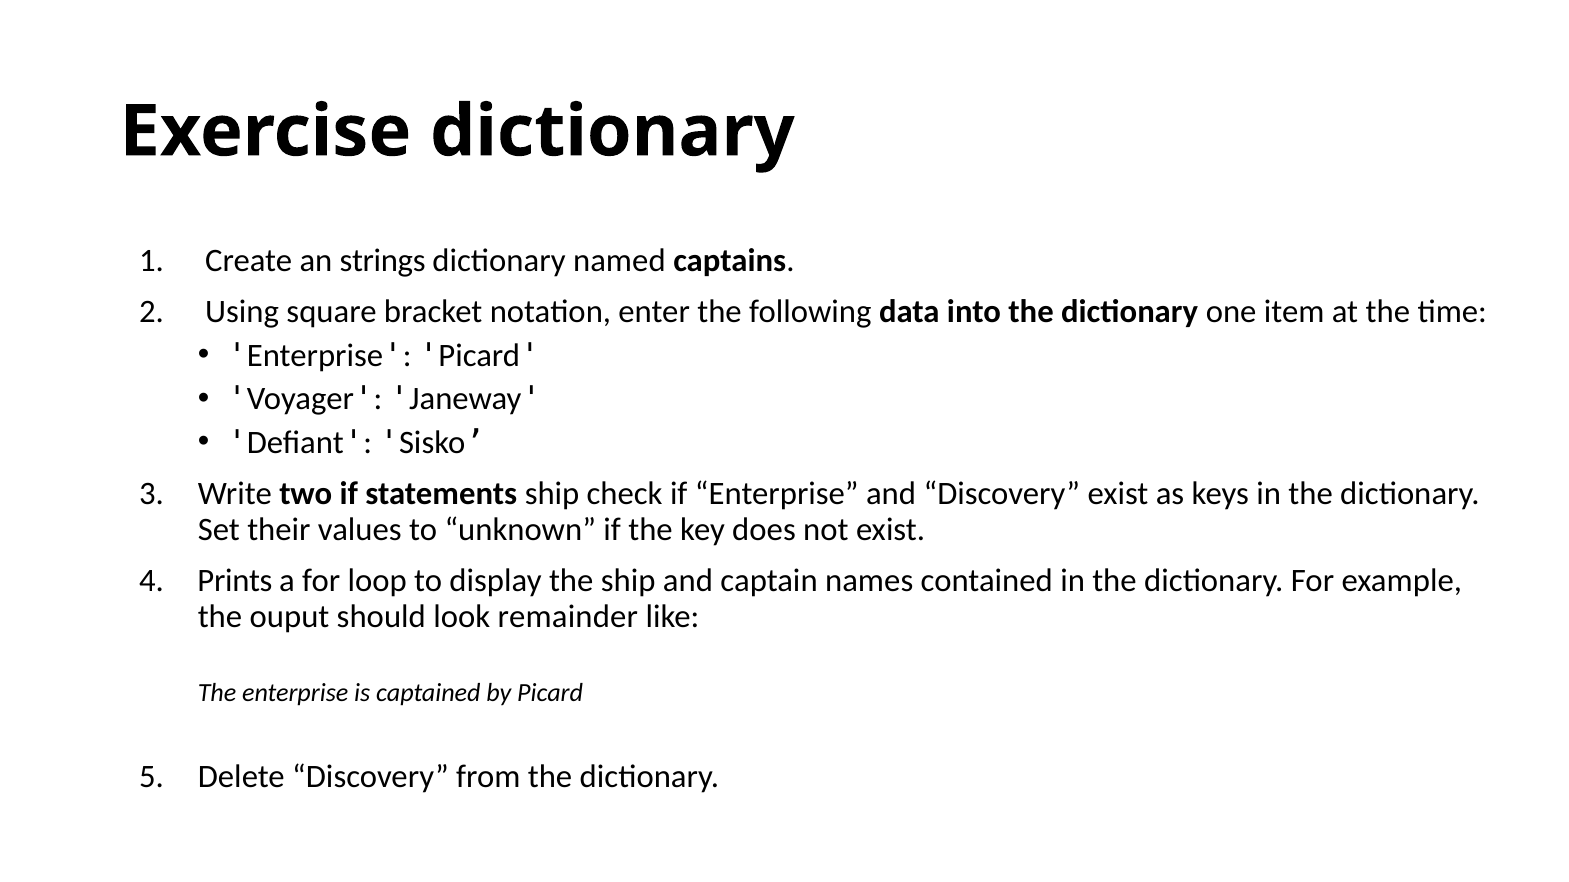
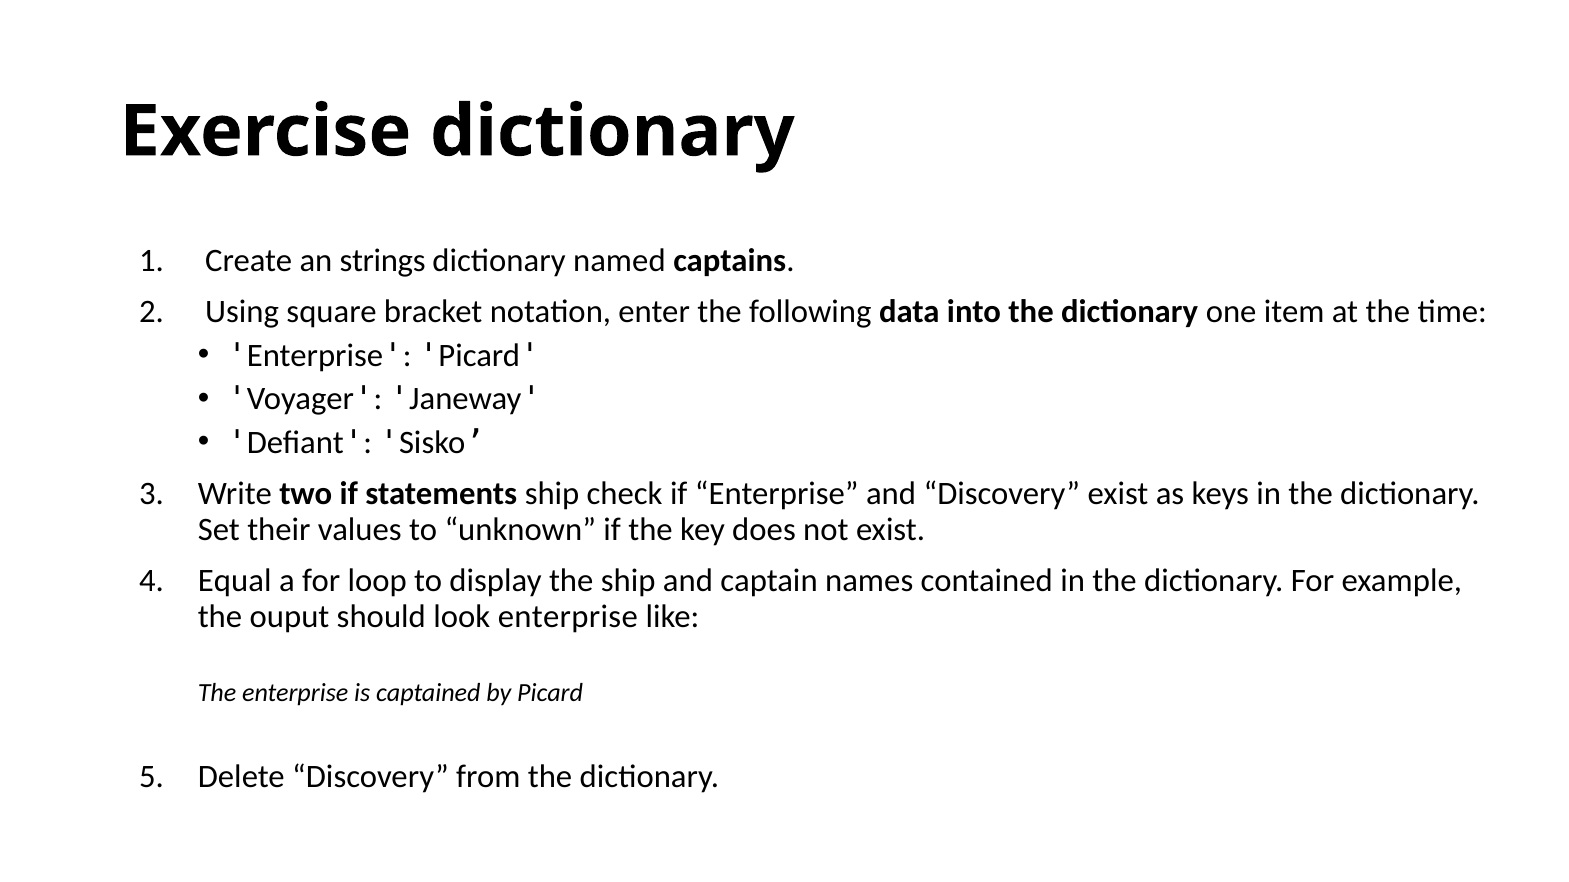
Prints: Prints -> Equal (235, 581)
look remainder: remainder -> enterprise (568, 617)
